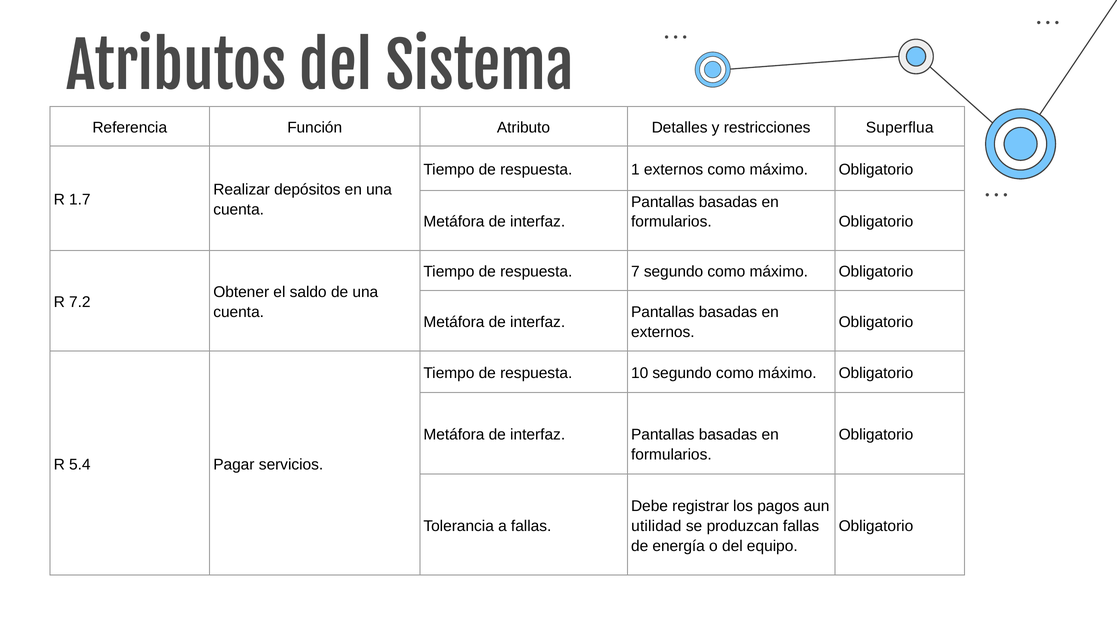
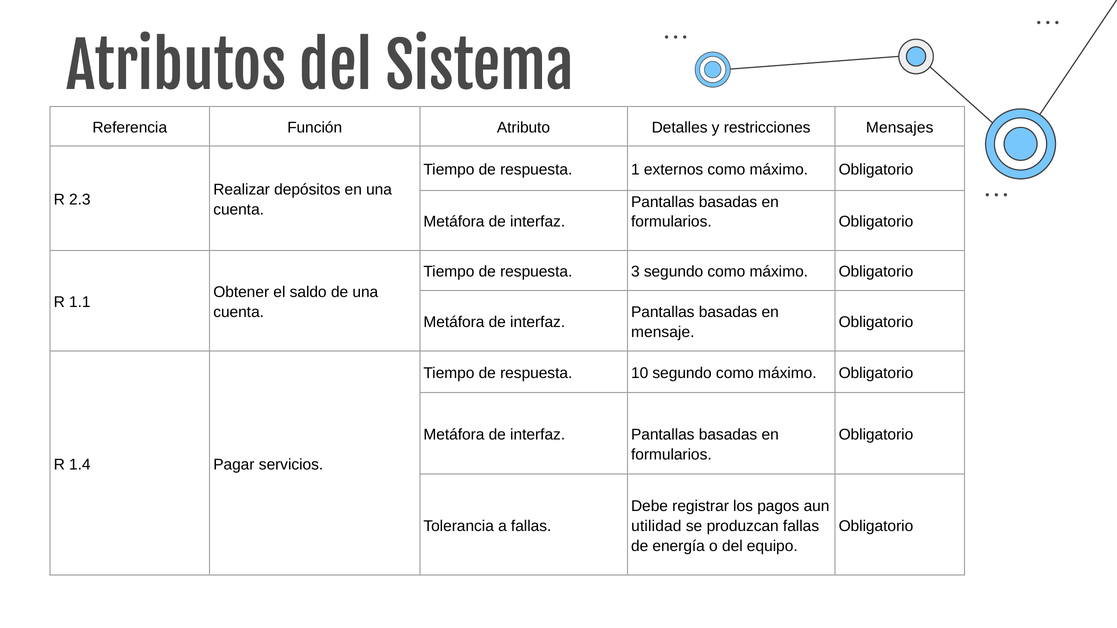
Superflua: Superflua -> Mensajes (900, 128)
1.7: 1.7 -> 2.3 (80, 200)
7: 7 -> 3 (635, 272)
7.2: 7.2 -> 1.1 (80, 302)
externos: externos -> mensaje (663, 332)
5.4: 5.4 -> 1.4 (80, 465)
